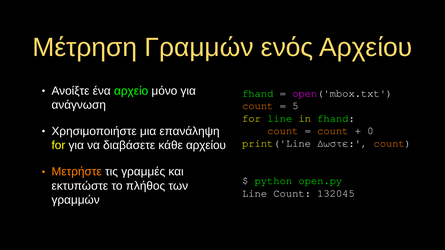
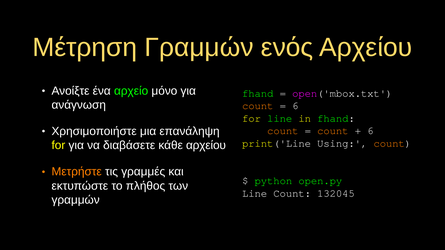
5: 5 -> 6 (295, 106)
0: 0 -> 6 (370, 131)
Δώστε: Δώστε -> Using (342, 143)
